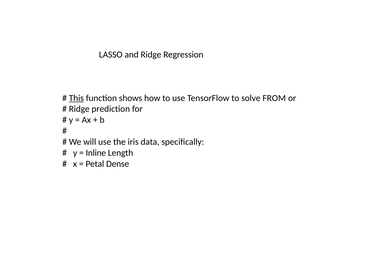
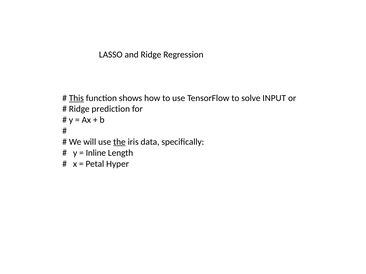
FROM: FROM -> INPUT (274, 98)
the underline: none -> present (119, 142)
Dense: Dense -> Hyper (118, 164)
